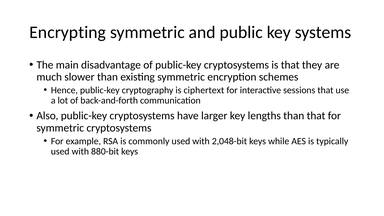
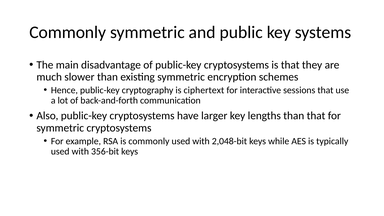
Encrypting: Encrypting -> Commonly (68, 32)
880-bit: 880-bit -> 356-bit (105, 151)
